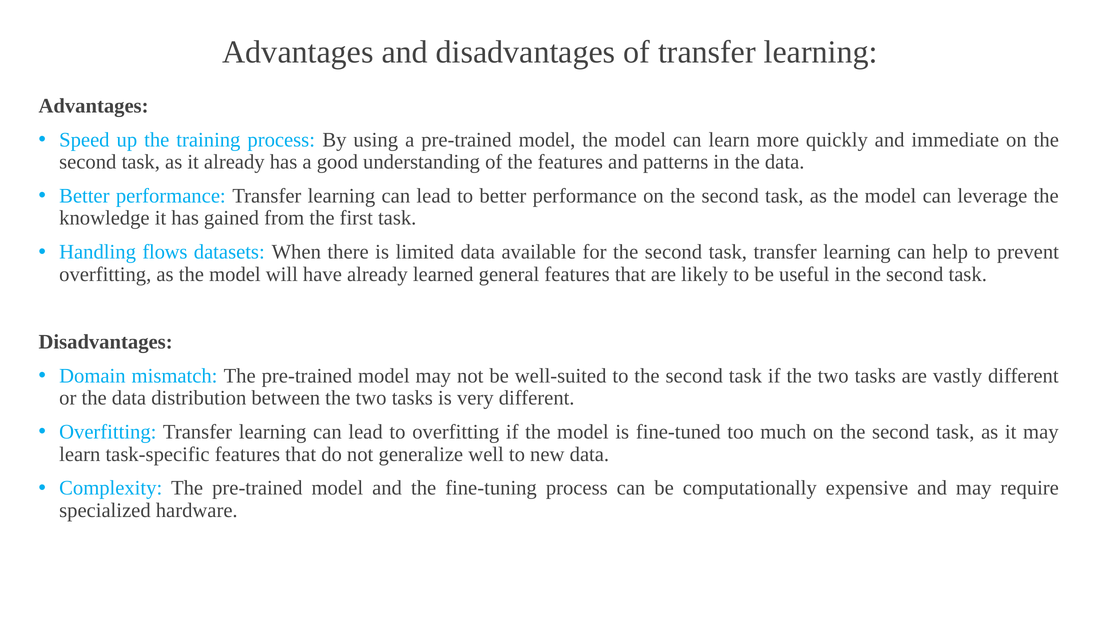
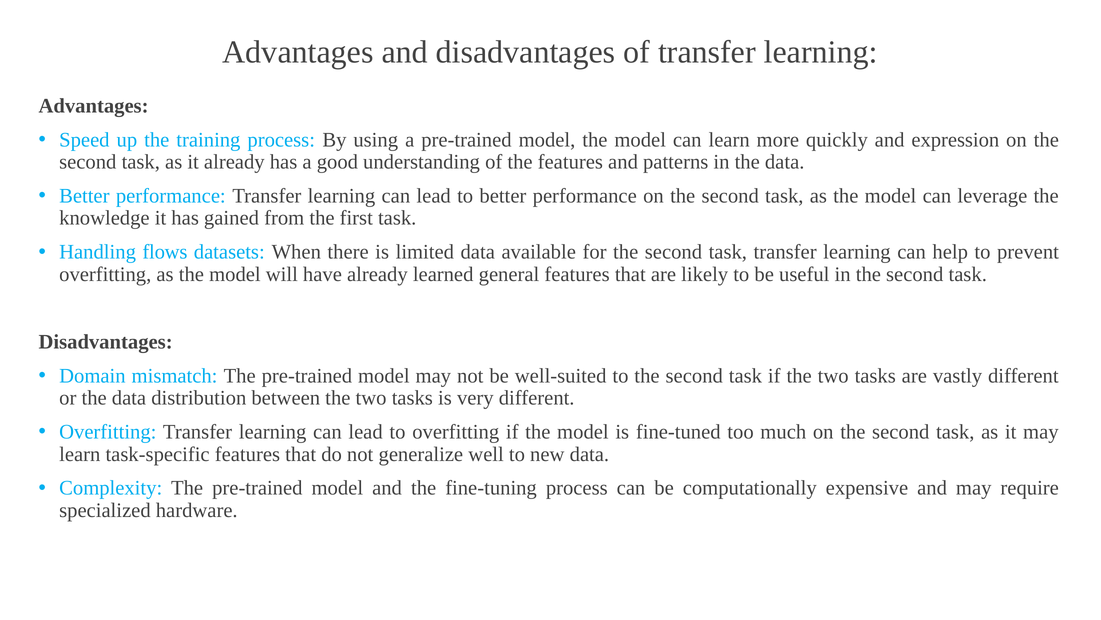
immediate: immediate -> expression (955, 140)
